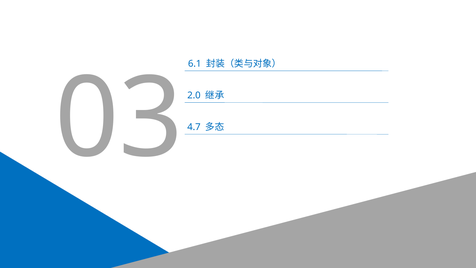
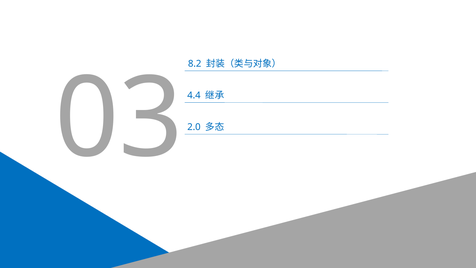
6.1: 6.1 -> 8.2 (195, 64)
2.0: 2.0 -> 4.4 (194, 95)
4.7: 4.7 -> 2.0 (194, 127)
